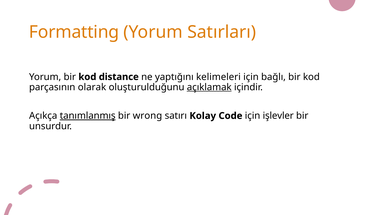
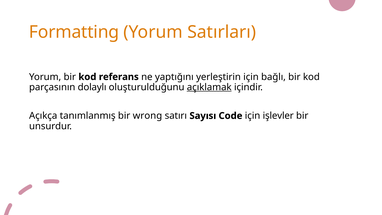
distance: distance -> referans (119, 77)
kelimeleri: kelimeleri -> yerleştirin (218, 77)
olarak: olarak -> dolaylı (92, 87)
tanımlanmış underline: present -> none (88, 116)
Kolay: Kolay -> Sayısı (203, 116)
